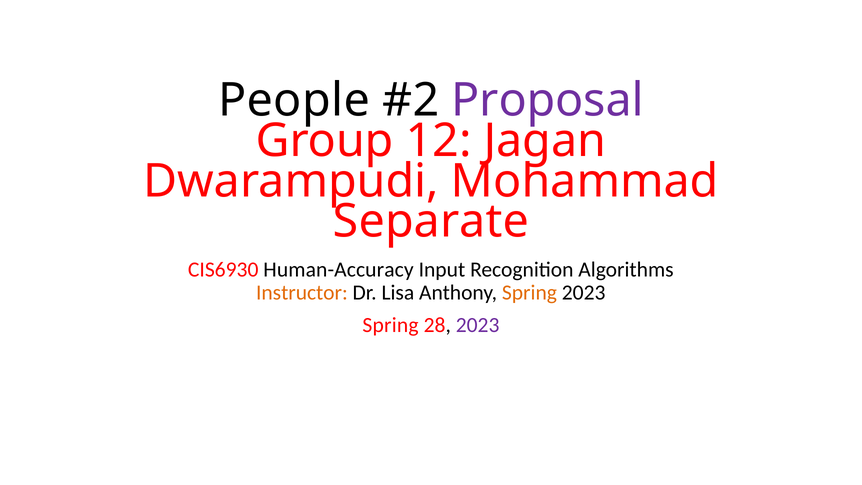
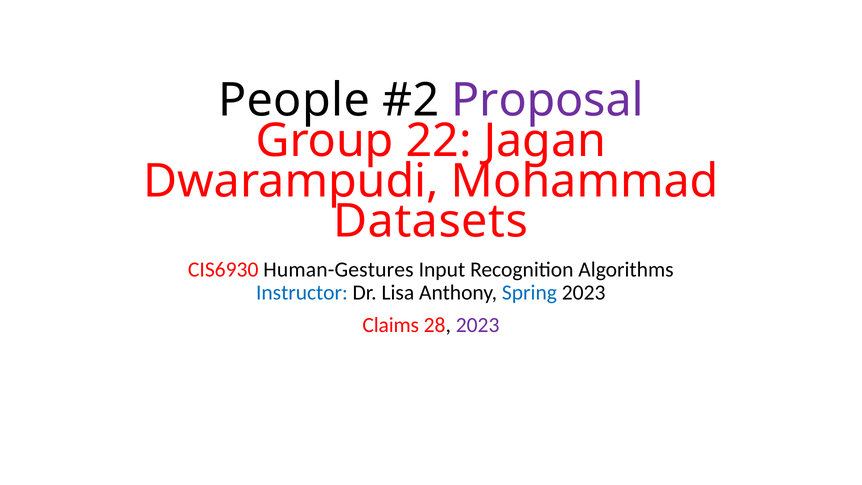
12: 12 -> 22 (439, 141)
Separate: Separate -> Datasets (431, 221)
Human-Accuracy: Human-Accuracy -> Human-Gestures (338, 269)
Instructor colour: orange -> blue (302, 293)
Spring colour: orange -> blue (529, 293)
Spring: Spring -> Claims (391, 325)
